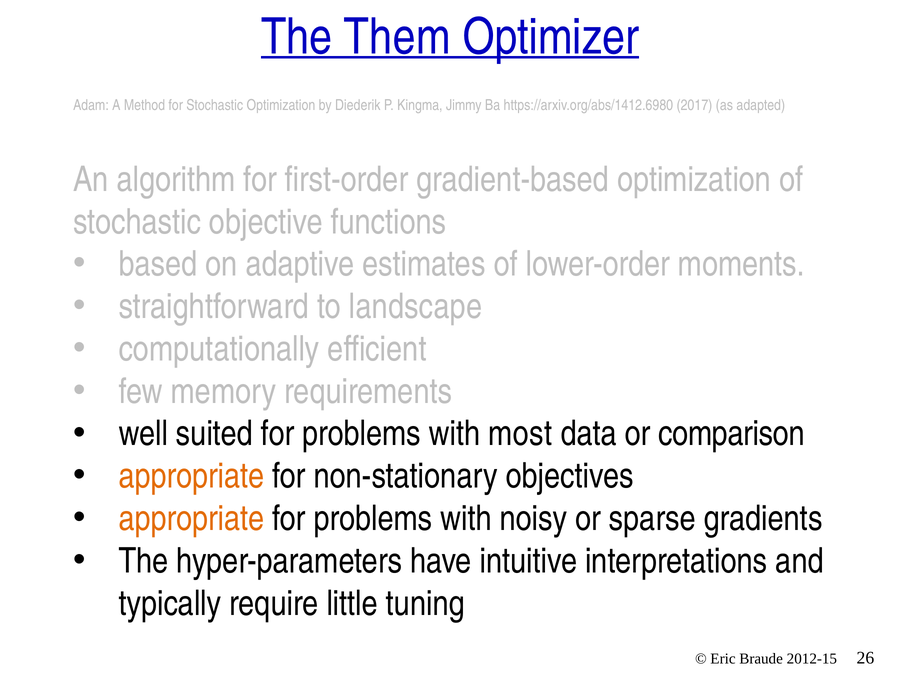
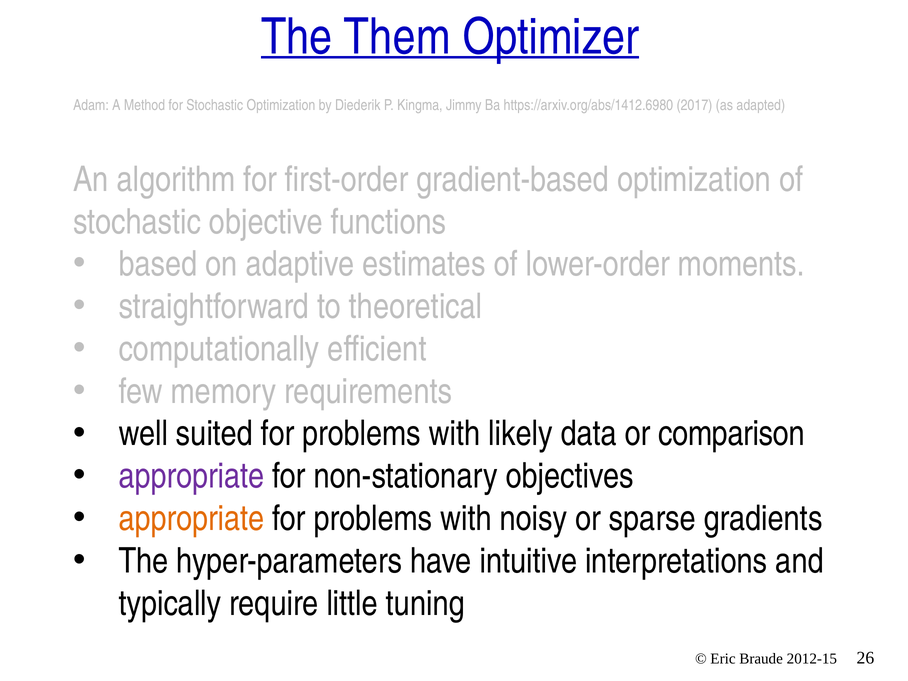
landscape: landscape -> theoretical (416, 307)
most: most -> likely (520, 434)
appropriate colour: orange -> purple (191, 476)
